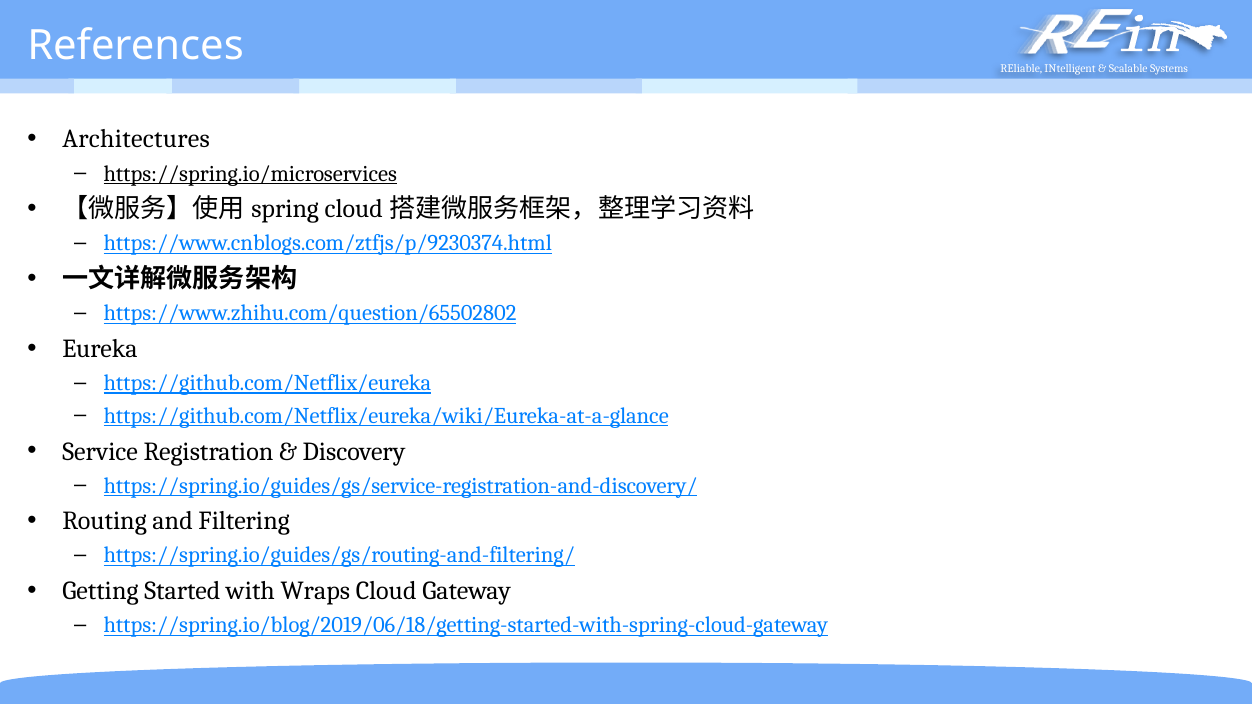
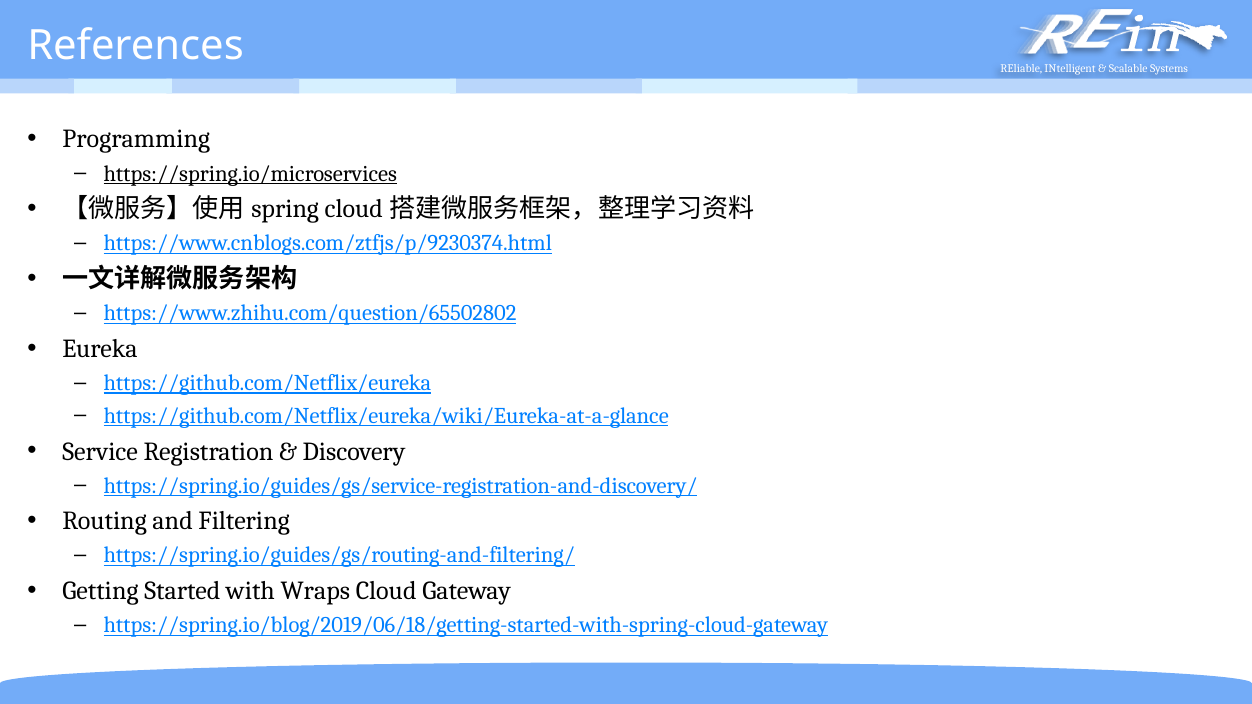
Architectures: Architectures -> Programming (136, 139)
